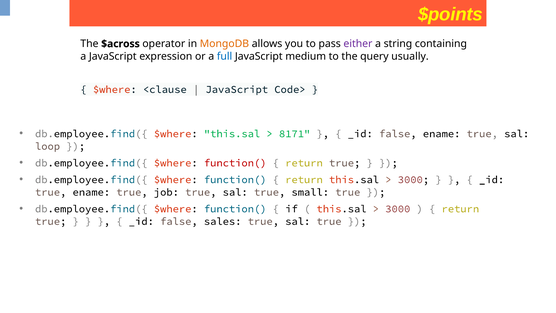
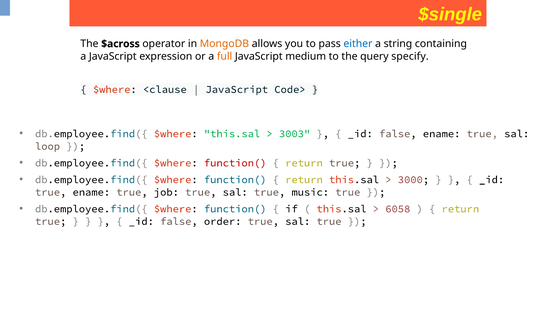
$points: $points -> $single (450, 14)
either colour: purple -> blue (358, 44)
full colour: blue -> orange (225, 56)
usually: usually -> specify (410, 56)
8171: 8171 -> 3003 (295, 134)
small: small -> music (310, 192)
3000: 3000 -> 6058 (398, 209)
sales: sales -> order (223, 221)
